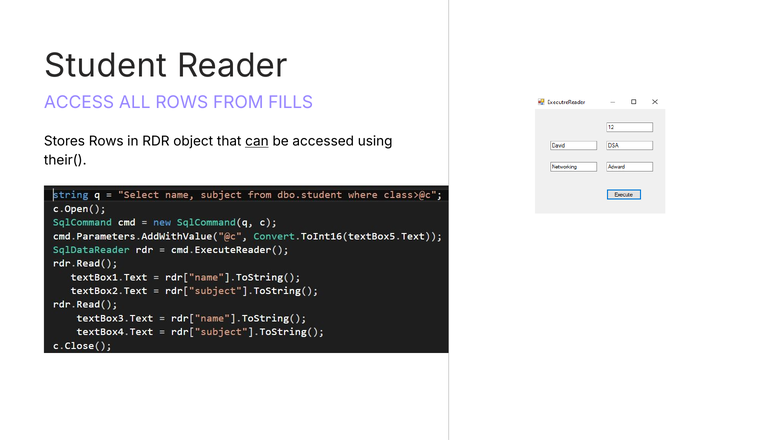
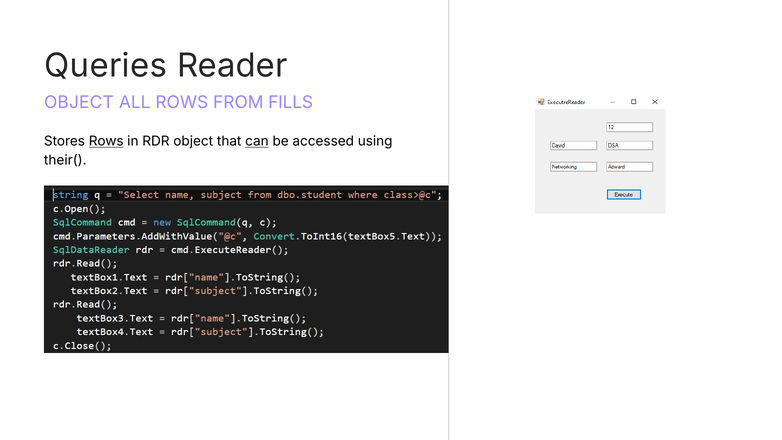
Student: Student -> Queries (106, 66)
ACCESS: ACCESS -> OBJECT (79, 102)
Rows underline: none -> present (106, 141)
